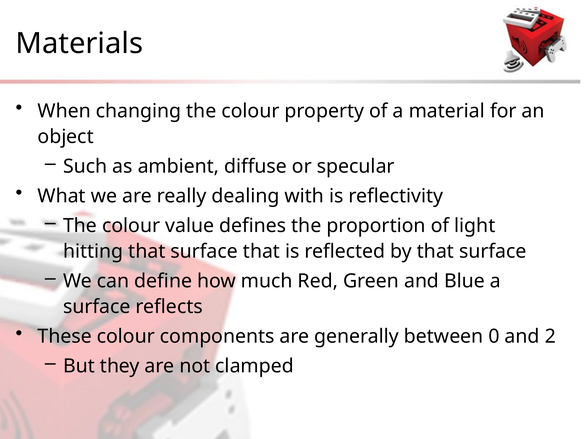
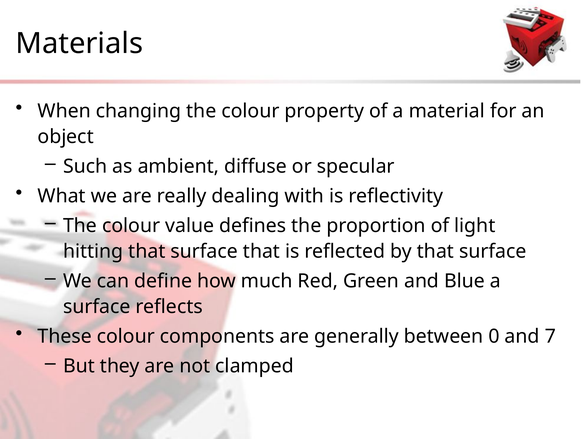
2: 2 -> 7 (550, 336)
